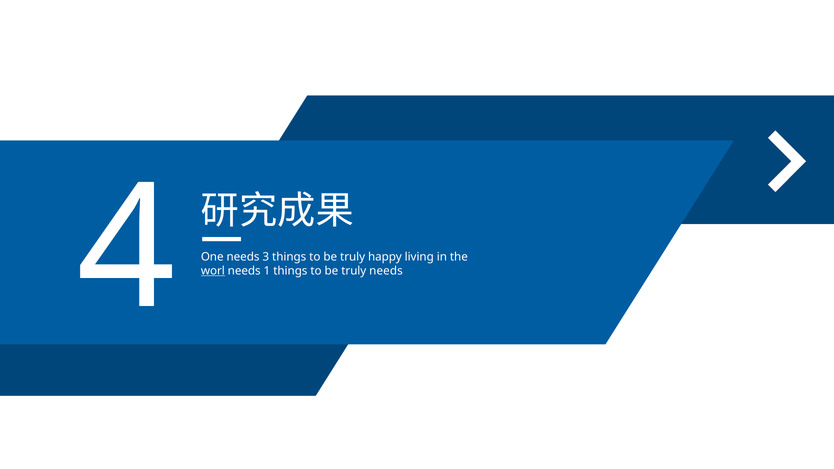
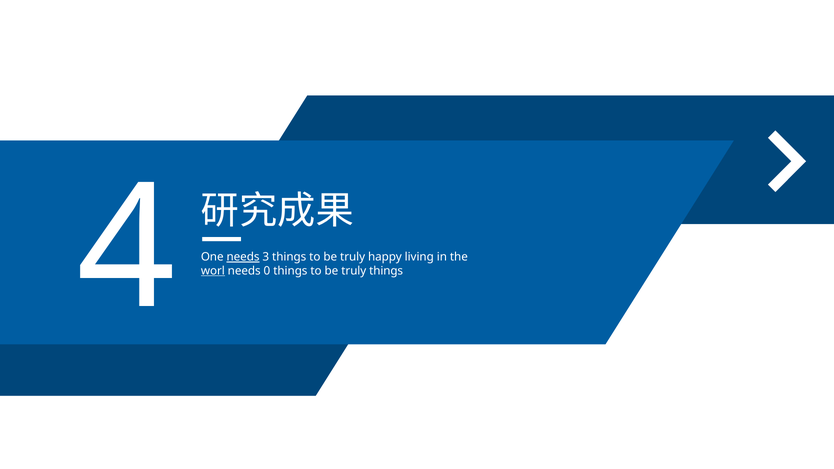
needs underline: none -> present (243, 257)
1: 1 -> 0 (267, 271)
truly needs: needs -> things (386, 271)
